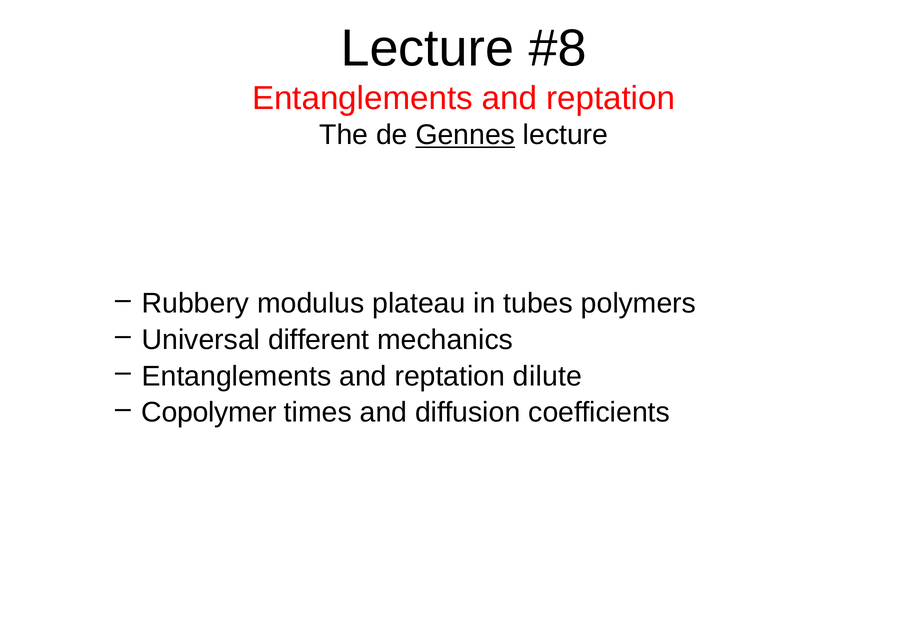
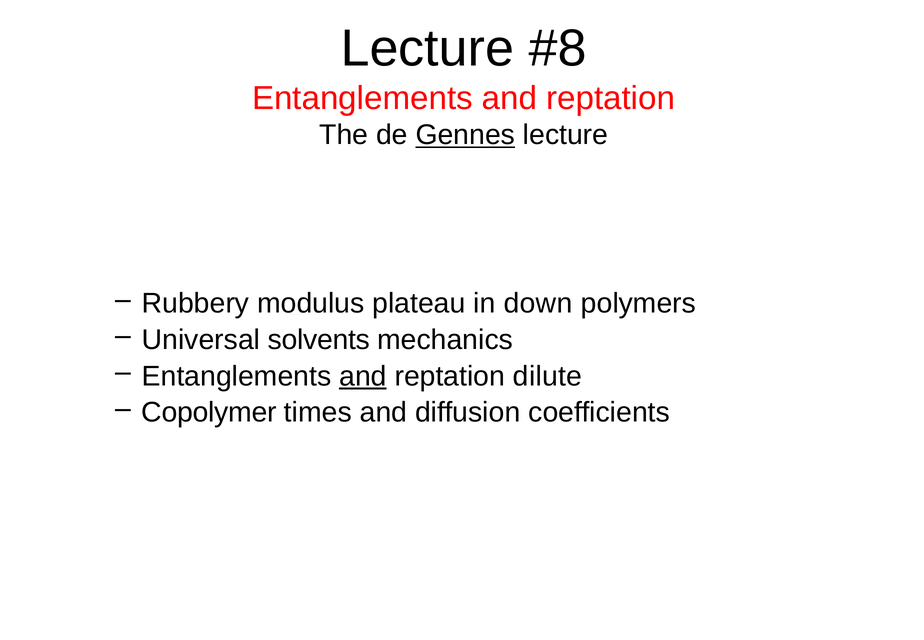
tubes: tubes -> down (538, 303)
different: different -> solvents (319, 340)
and underline: none -> present (363, 376)
